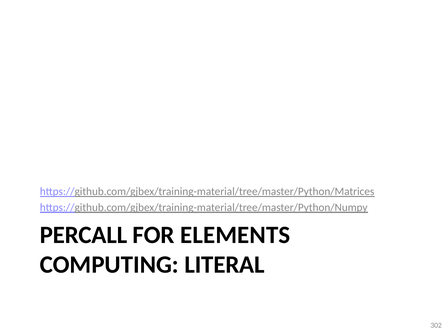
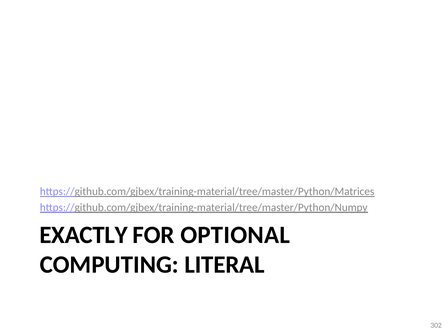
PERCALL: PERCALL -> EXACTLY (84, 235)
ELEMENTS: ELEMENTS -> OPTIONAL (235, 235)
